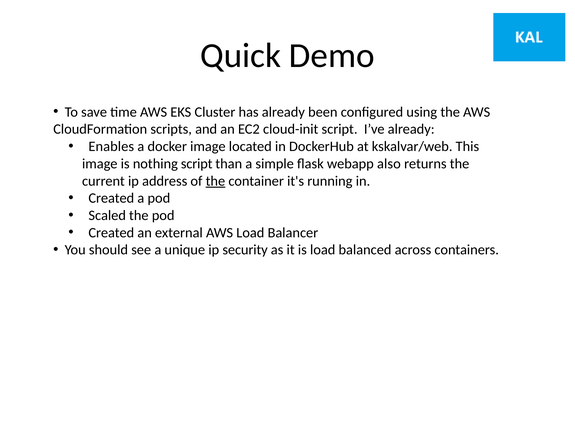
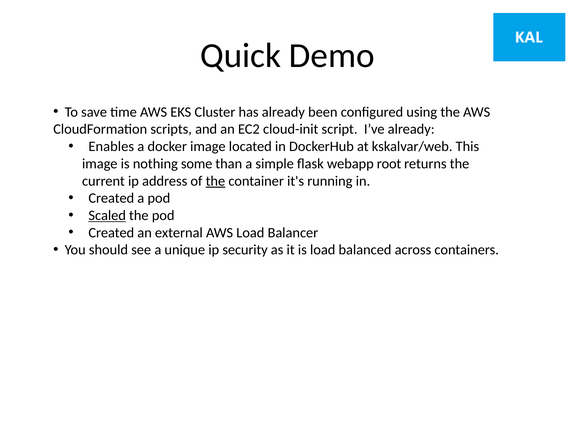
nothing script: script -> some (197, 164)
also: also -> root (389, 164)
Scaled underline: none -> present (107, 216)
